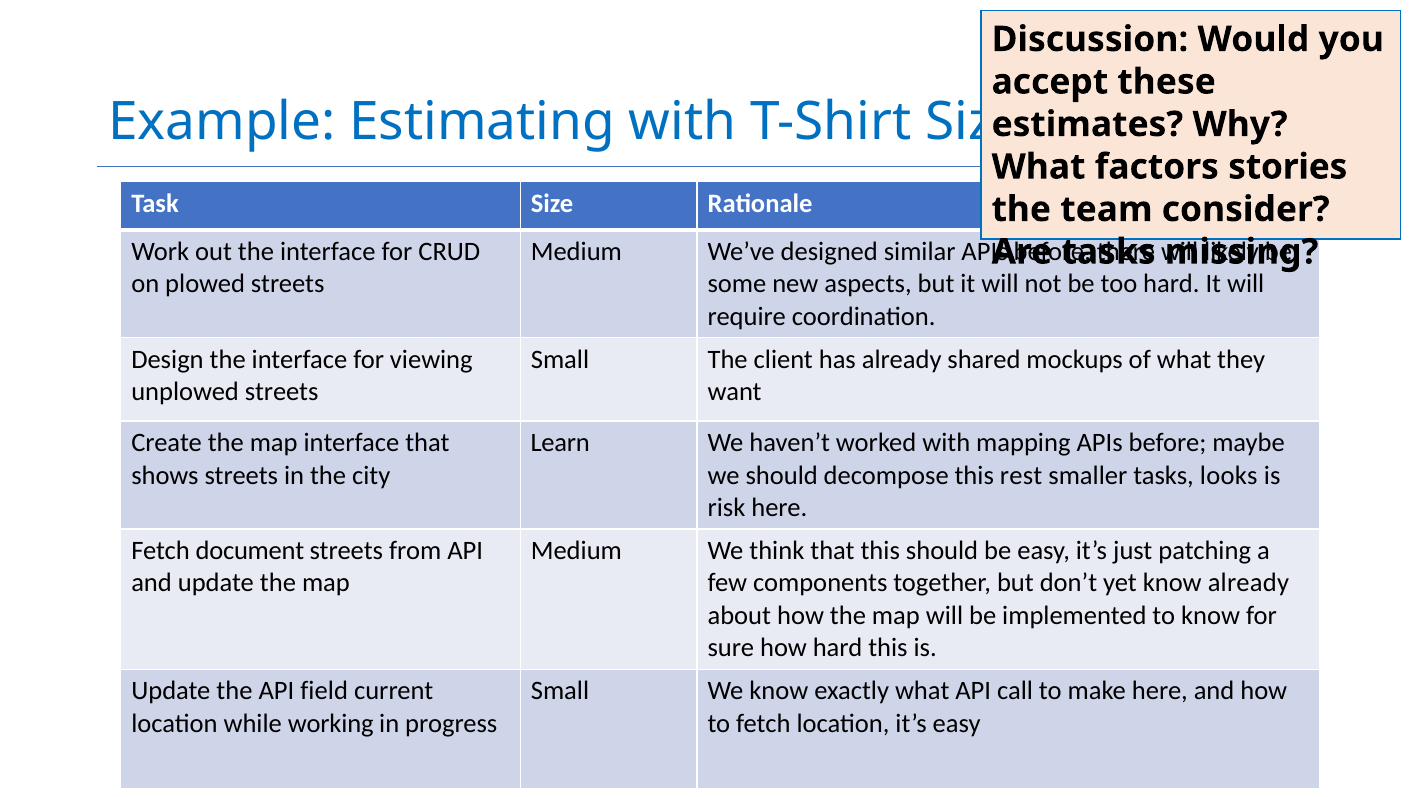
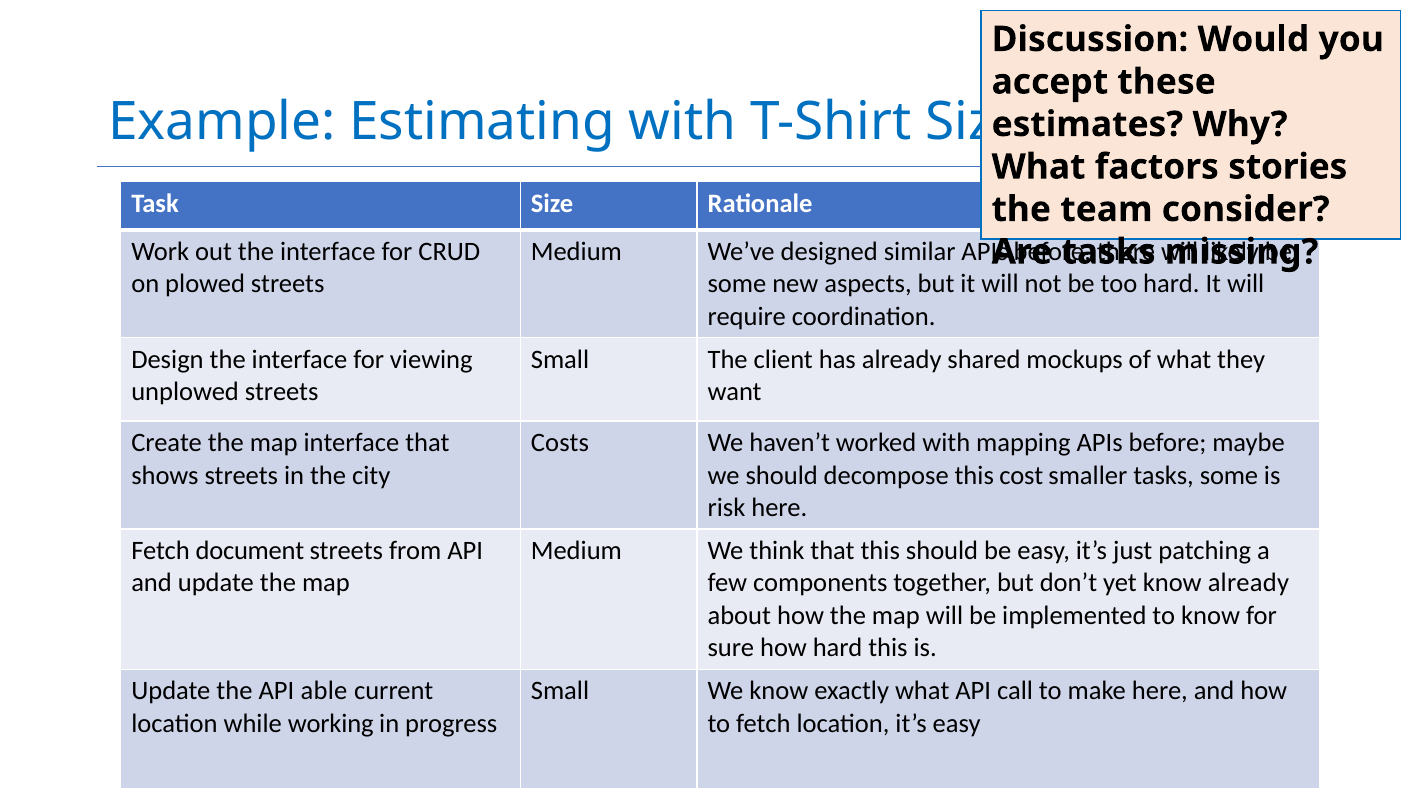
Learn: Learn -> Costs (560, 443)
rest: rest -> cost (1021, 475)
tasks looks: looks -> some (1229, 475)
field: field -> able (324, 691)
